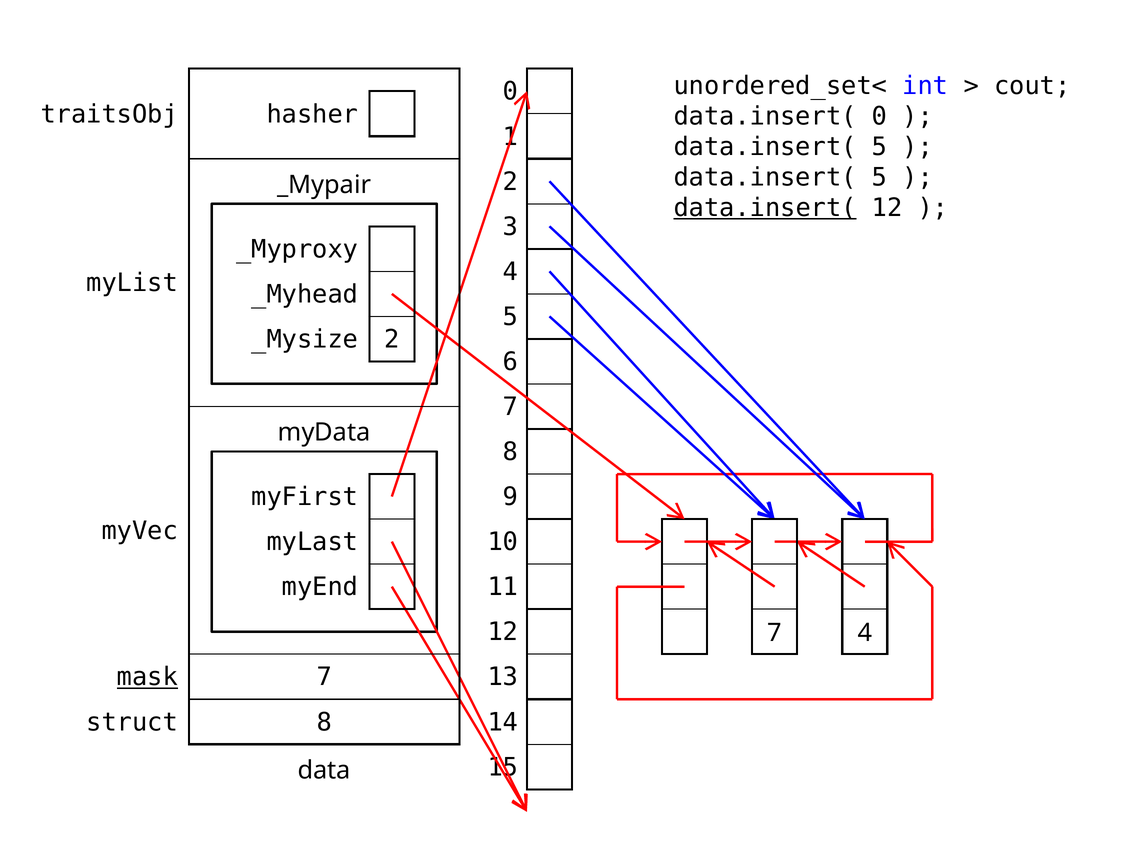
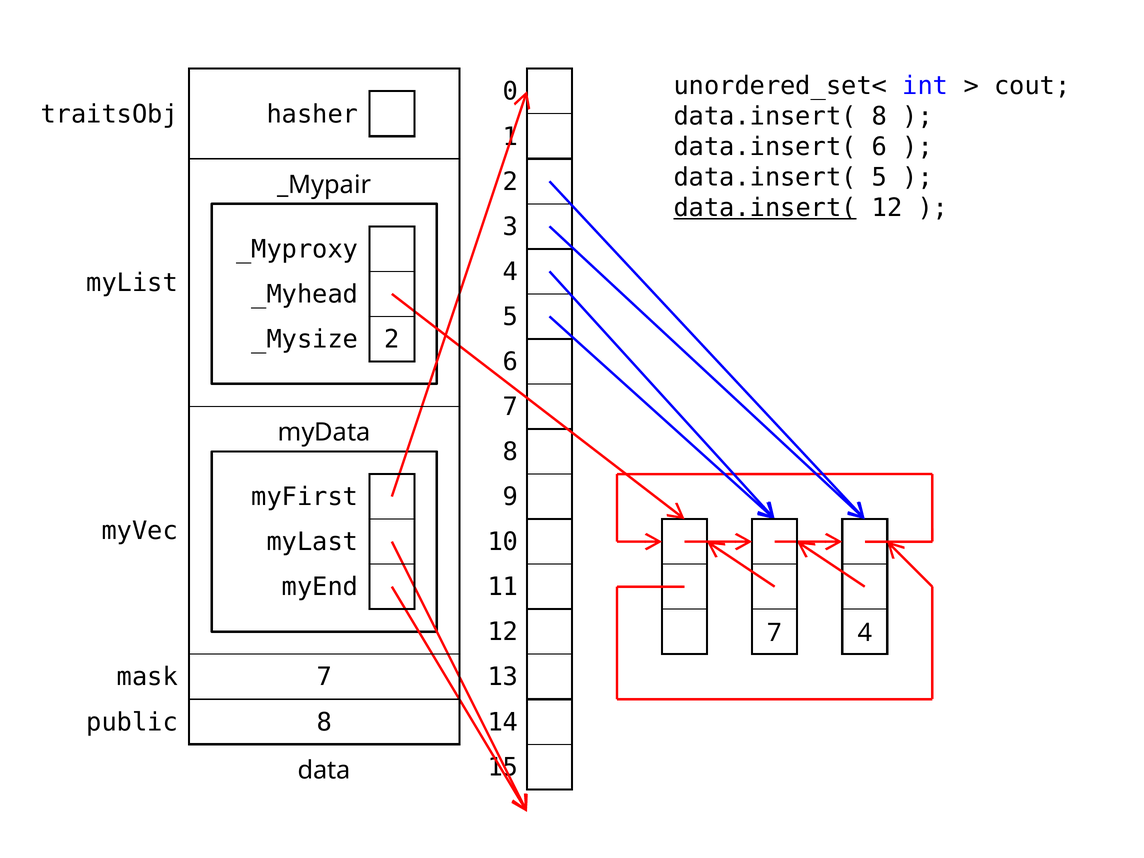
data.insert( 0: 0 -> 8 (879, 116)
5: 5 -> 6 (879, 147)
mask underline: present -> none (147, 677)
struct: struct -> public (132, 722)
